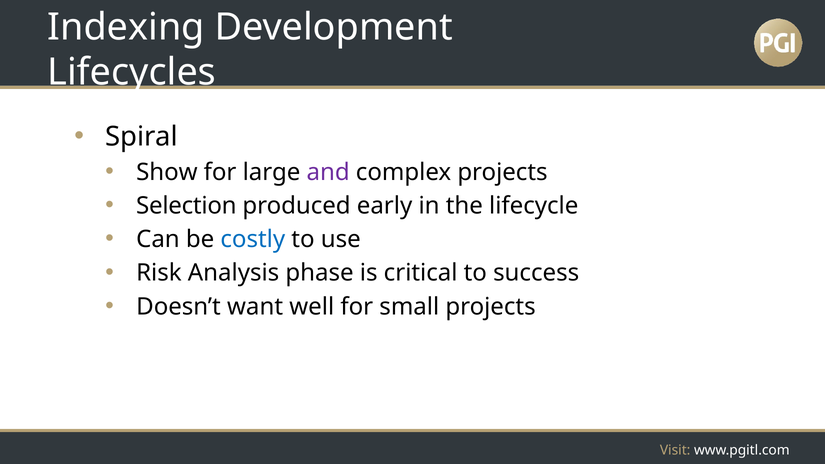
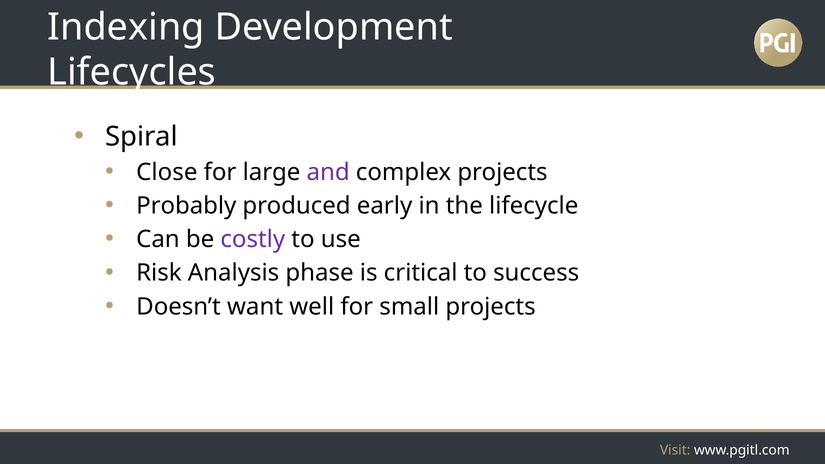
Show: Show -> Close (167, 172)
Selection: Selection -> Probably (186, 206)
costly colour: blue -> purple (253, 239)
